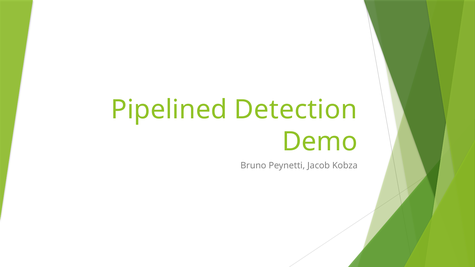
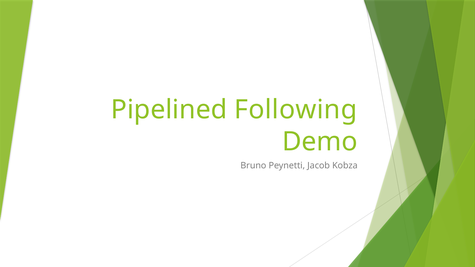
Detection: Detection -> Following (296, 110)
